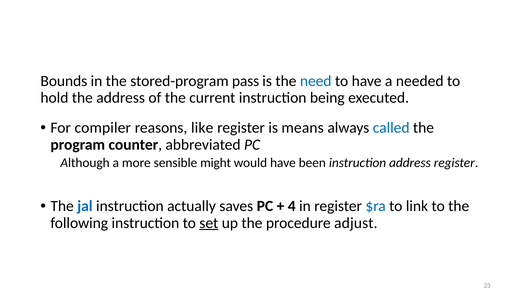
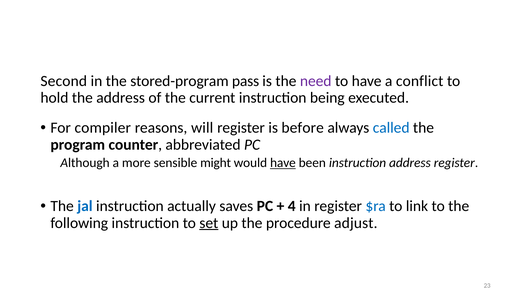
Bounds: Bounds -> Second (64, 81)
need colour: blue -> purple (316, 81)
needed: needed -> conflict (420, 81)
like: like -> will (202, 128)
means: means -> before (303, 128)
have underline: none -> present (283, 163)
